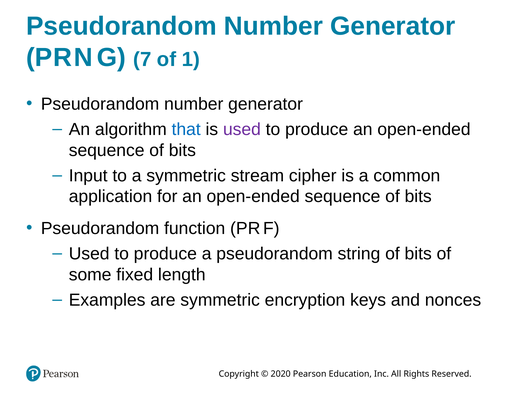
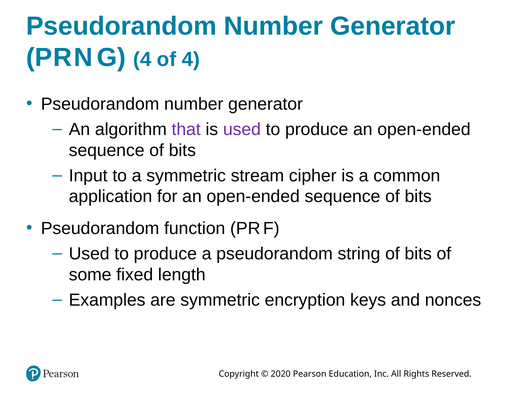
G 7: 7 -> 4 (142, 60)
of 1: 1 -> 4 (191, 60)
that colour: blue -> purple (186, 129)
